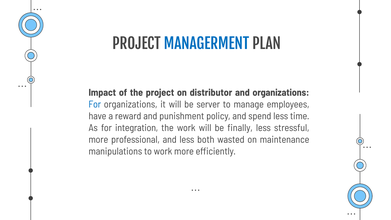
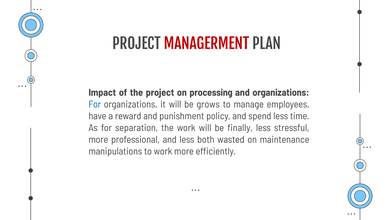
MANAGERMENT colour: blue -> red (207, 44)
distributor: distributor -> processing (211, 93)
server: server -> grows (208, 104)
integration: integration -> separation (137, 128)
